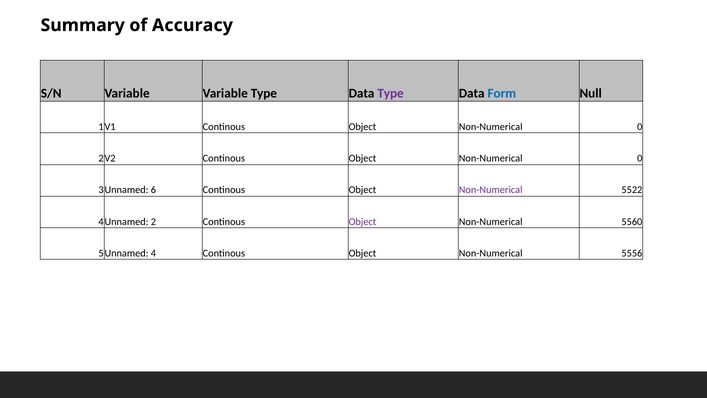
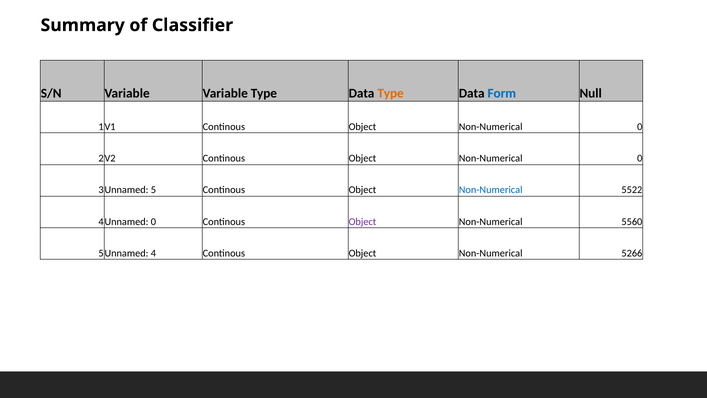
Accuracy: Accuracy -> Classifier (192, 25)
Type colour: purple -> orange (391, 93)
6: 6 -> 5 (153, 190)
Non-Numerical colour: purple -> blue (491, 190)
2: 2 -> 0 (153, 221)
5556: 5556 -> 5266 (632, 253)
